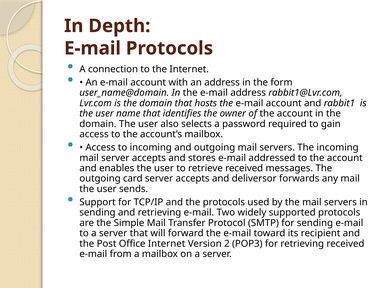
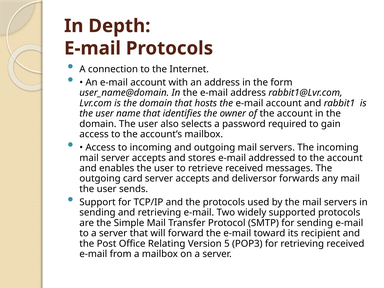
Office Internet: Internet -> Relating (167, 244)
2: 2 -> 5 (227, 244)
